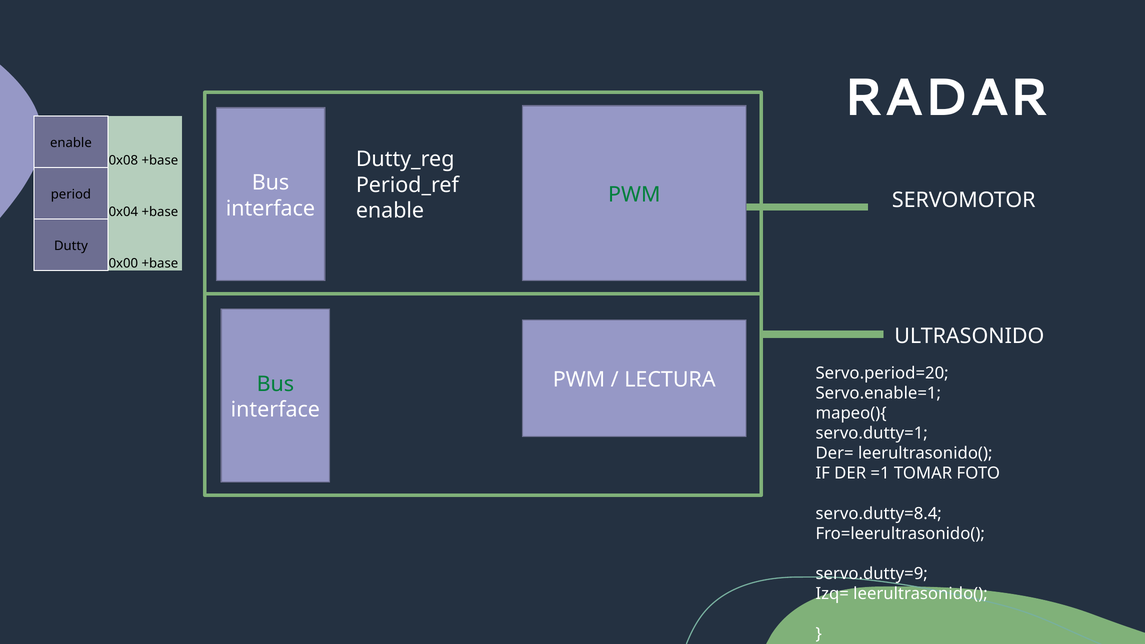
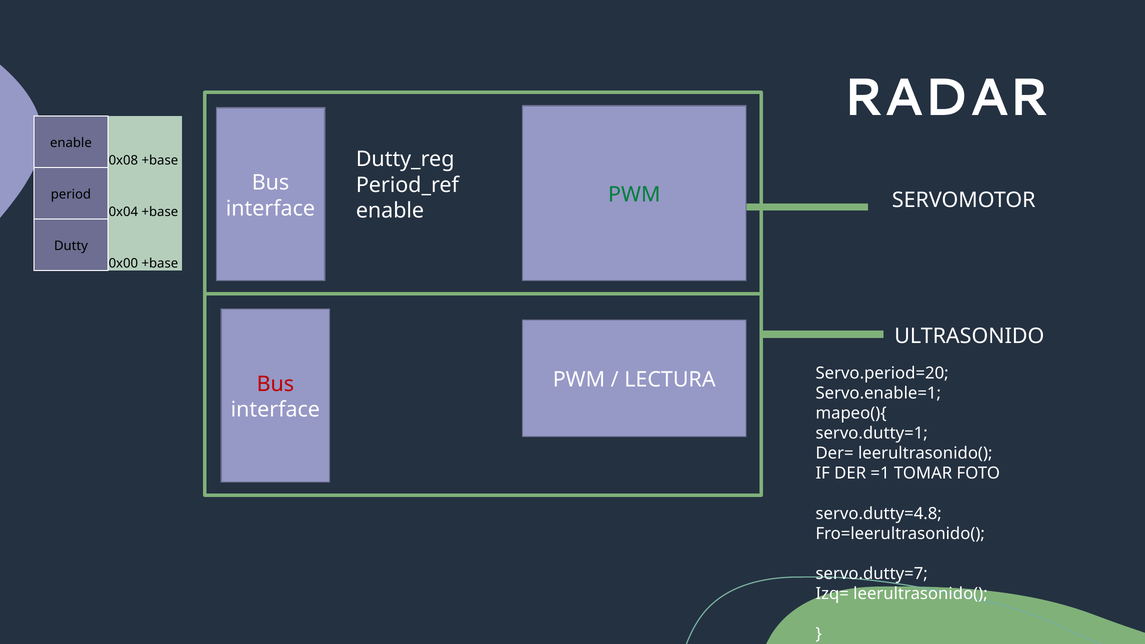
Bus colour: green -> red (275, 384)
servo.dutty=8.4: servo.dutty=8.4 -> servo.dutty=4.8 (879, 514)
servo.dutty=9: servo.dutty=9 -> servo.dutty=7 (872, 574)
